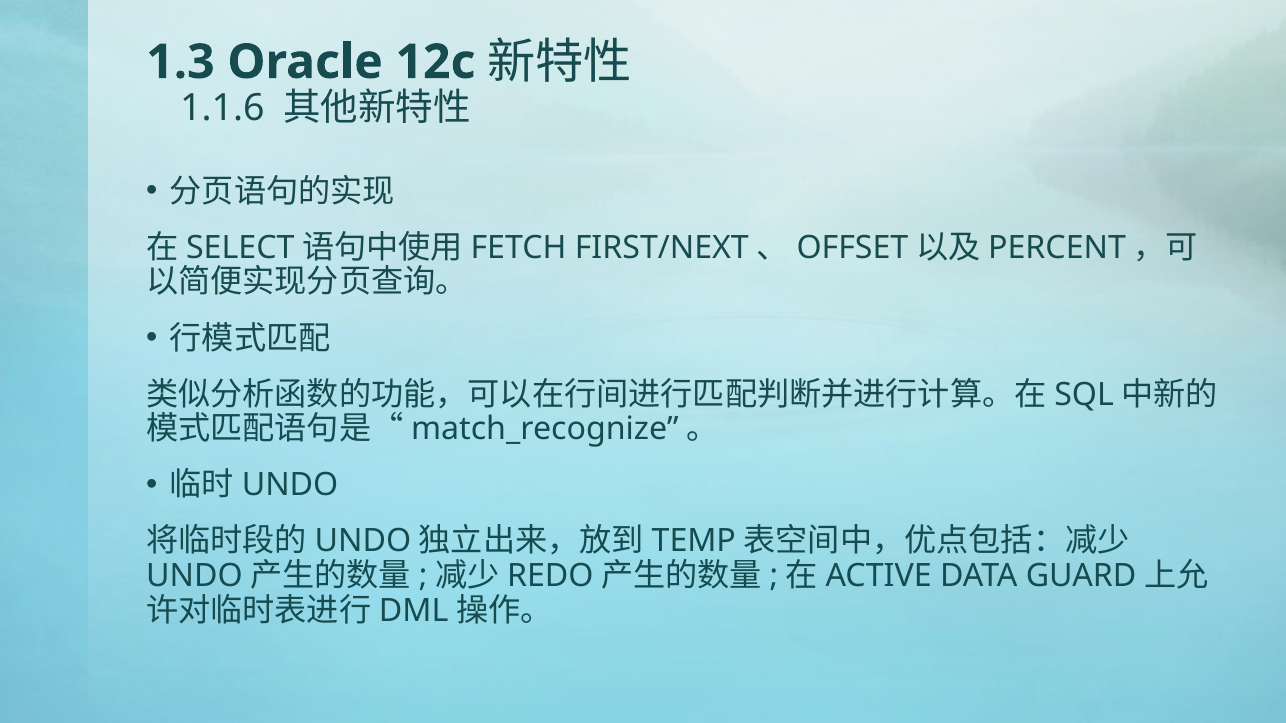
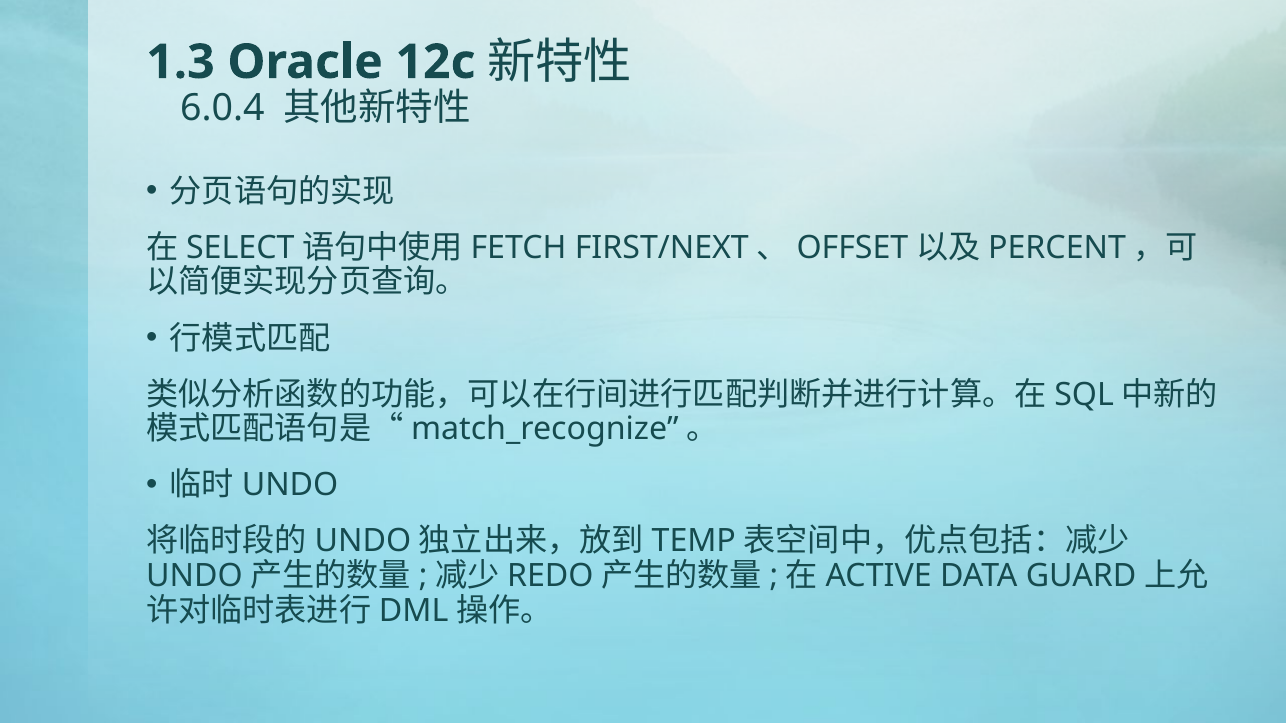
1.1.6: 1.1.6 -> 6.0.4 (222, 109)
